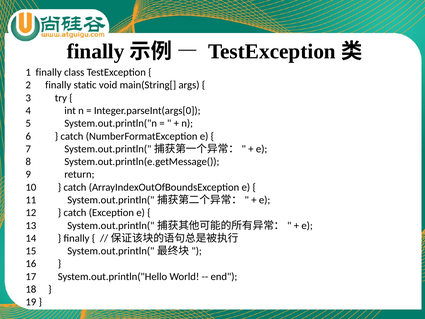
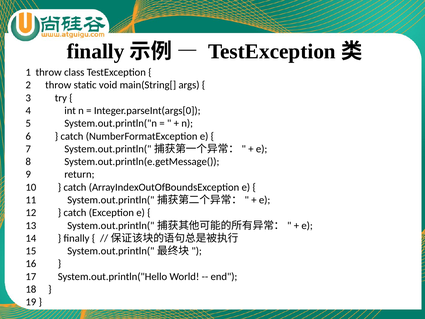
1 finally: finally -> throw (49, 72)
2 finally: finally -> throw (58, 85)
